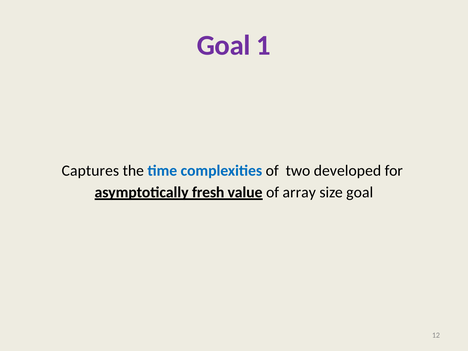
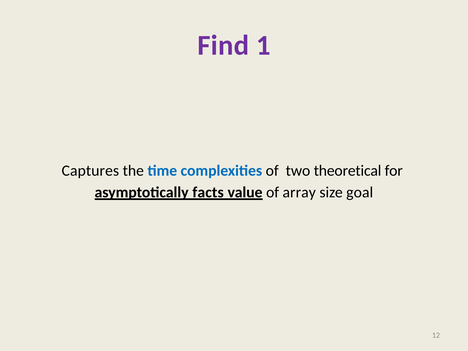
Goal: Goal -> Find (223, 45)
developed: developed -> theoretical (348, 171)
fresh: fresh -> facts (208, 192)
